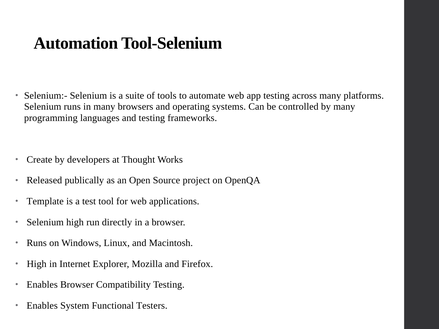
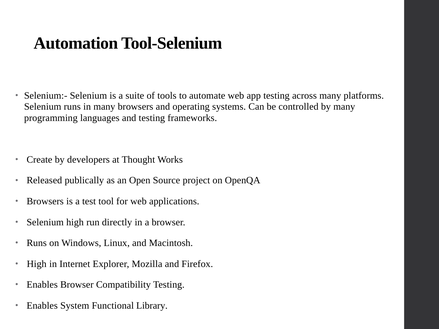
Template: Template -> Browsers (45, 201)
Testers: Testers -> Library (152, 306)
